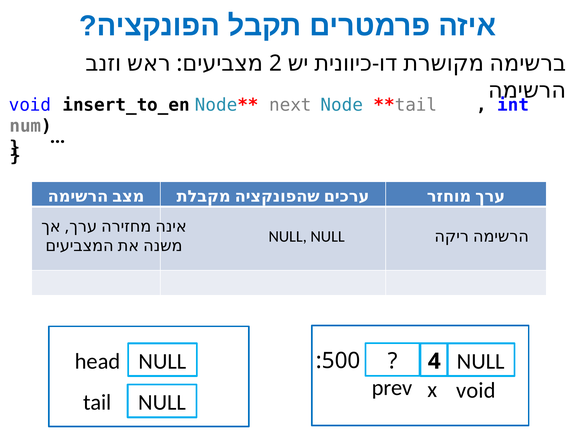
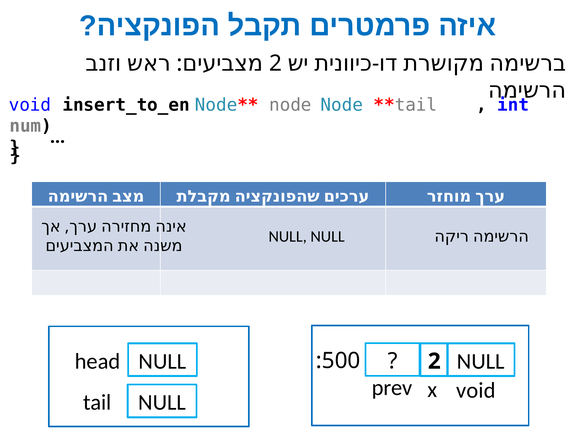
next: next -> node (290, 105)
NULL 4: 4 -> 2 (434, 361)
